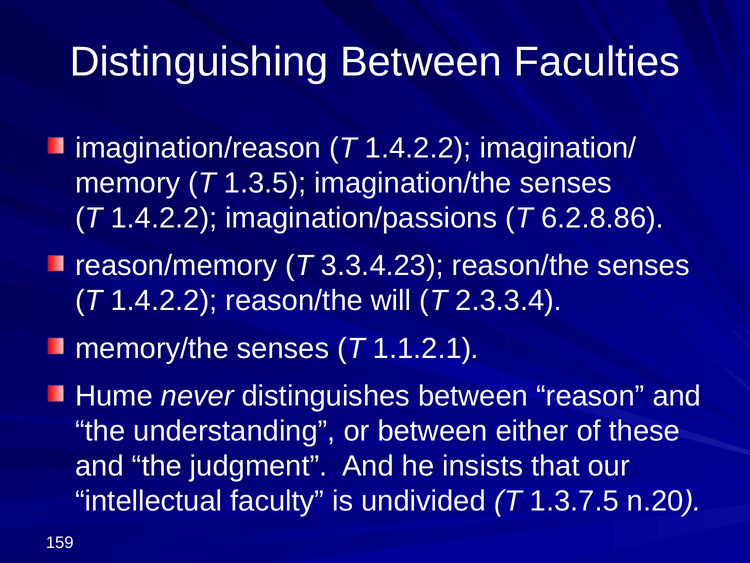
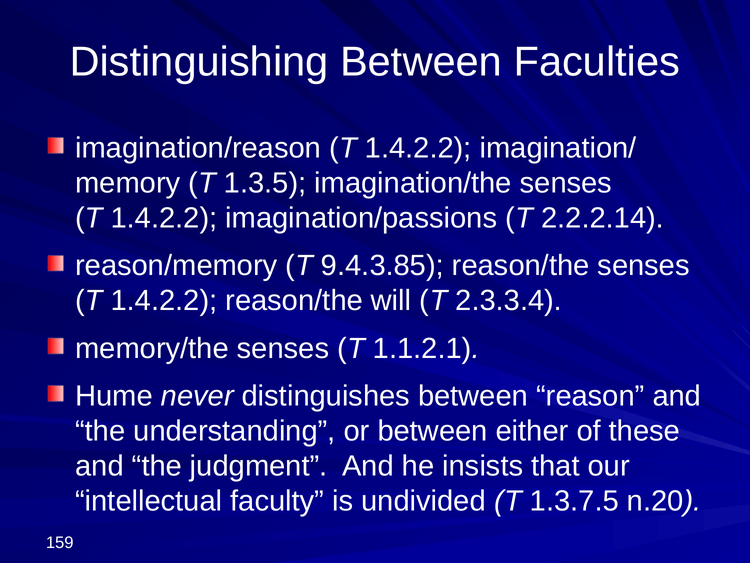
6.2.8.86: 6.2.8.86 -> 2.2.2.14 (603, 218)
3.3.4.23: 3.3.4.23 -> 9.4.3.85 (382, 266)
